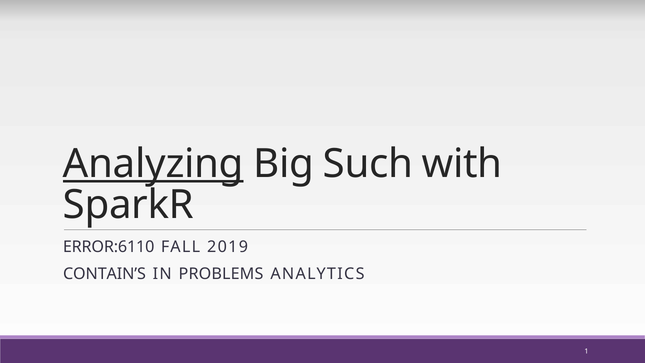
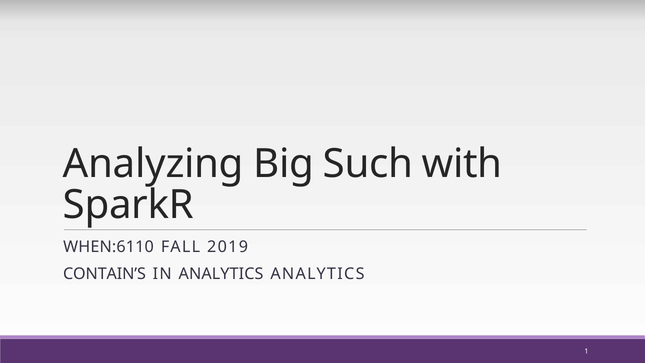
Analyzing underline: present -> none (153, 164)
ERROR:6110: ERROR:6110 -> WHEN:6110 (108, 247)
IN PROBLEMS: PROBLEMS -> ANALYTICS (221, 274)
